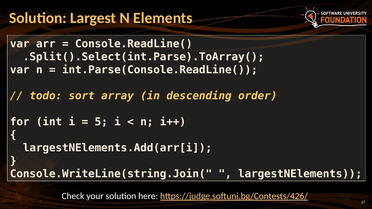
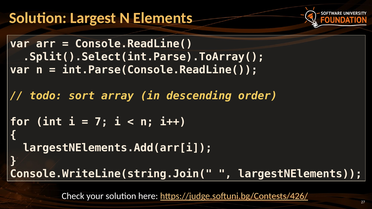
5: 5 -> 7 (101, 122)
